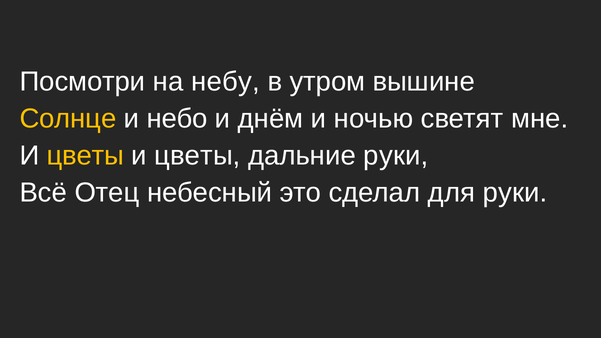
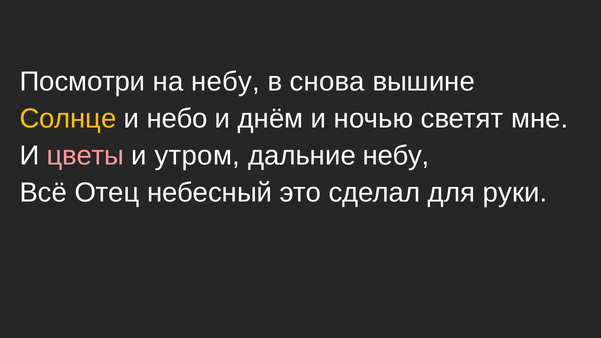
утром: утром -> снова (327, 82)
цветы colour: yellow -> pink (85, 156)
цветы: цветы -> утром (197, 156)
дальние руки: руки -> небу (396, 156)
